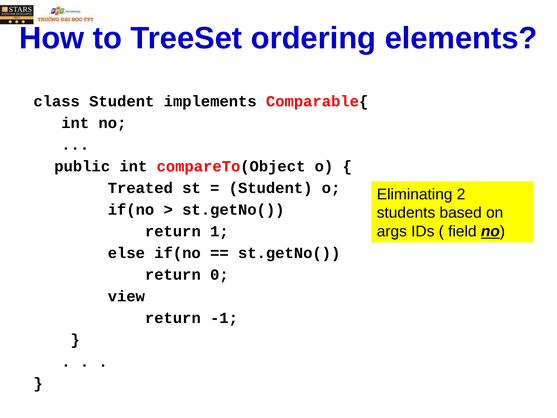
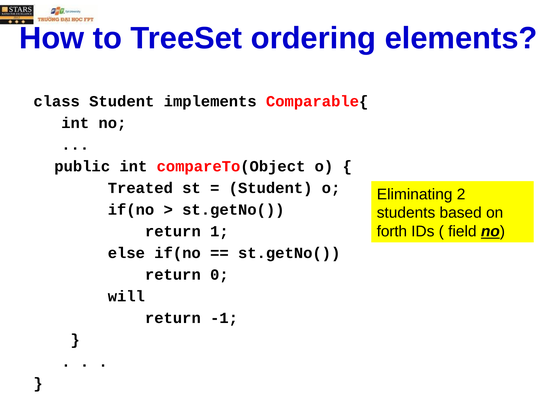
args: args -> forth (392, 231)
view: view -> will (126, 296)
